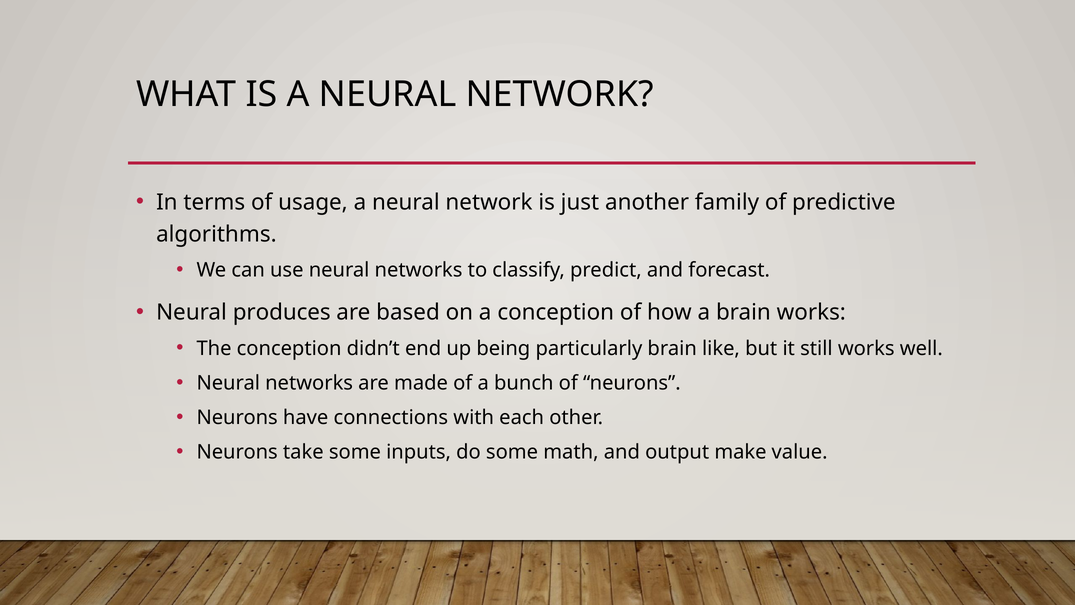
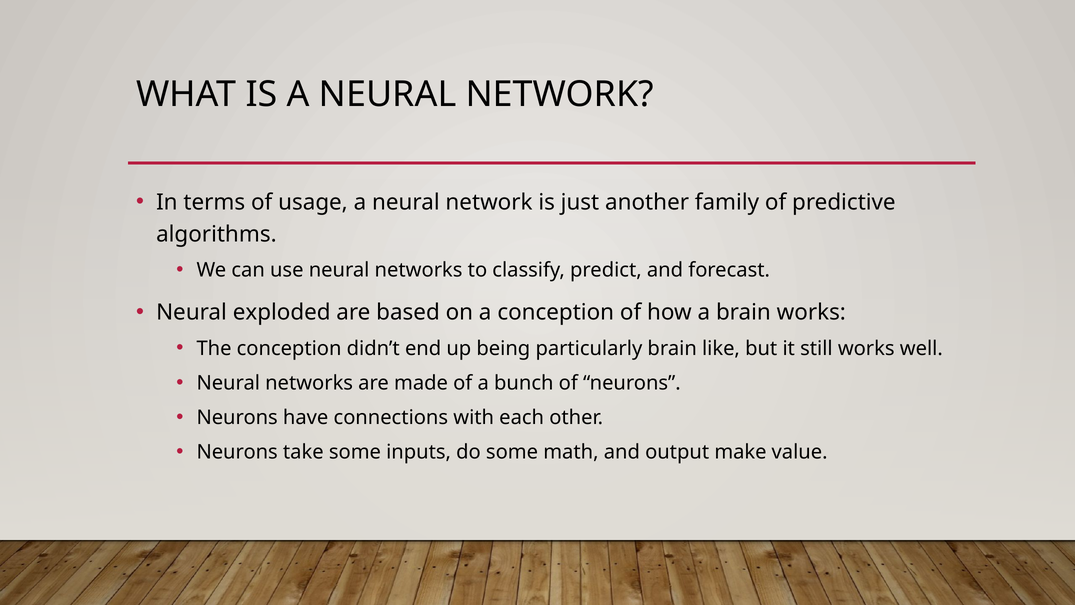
produces: produces -> exploded (282, 312)
